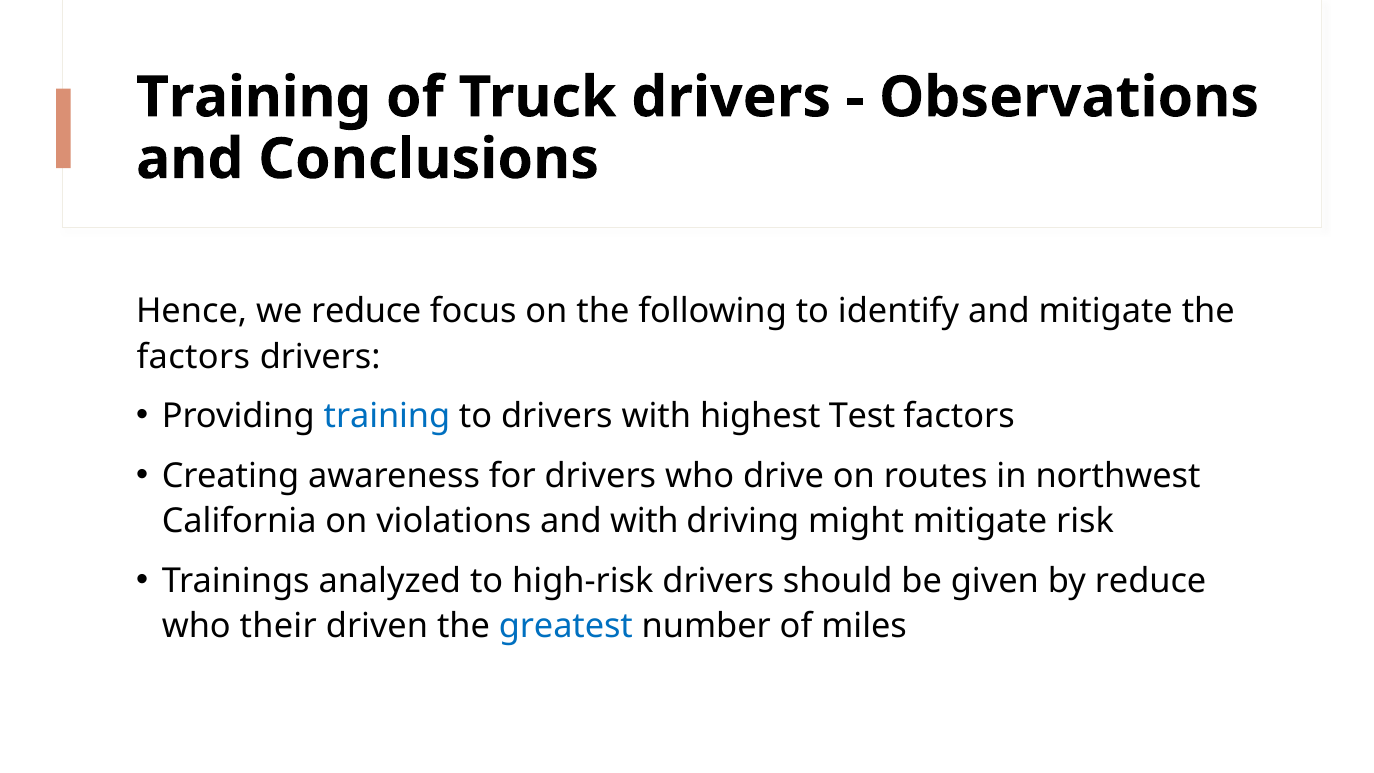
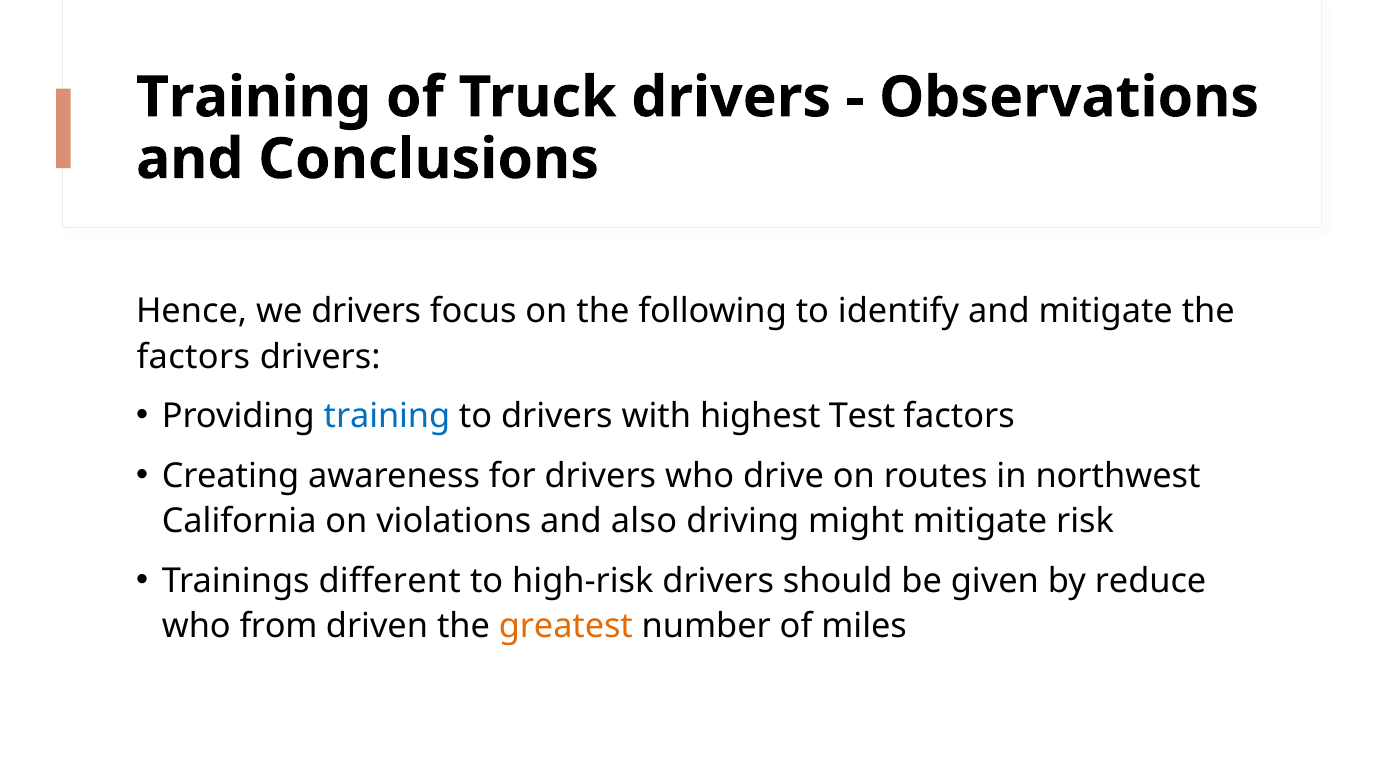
we reduce: reduce -> drivers (366, 312)
and with: with -> also (644, 521)
analyzed: analyzed -> different (390, 581)
their: their -> from (278, 626)
greatest colour: blue -> orange (566, 626)
